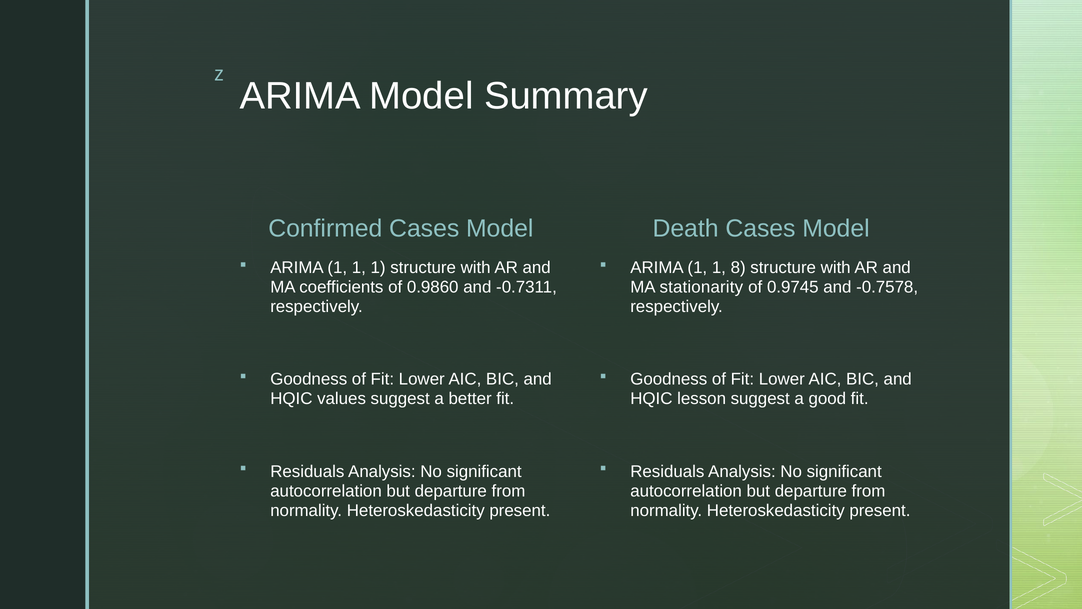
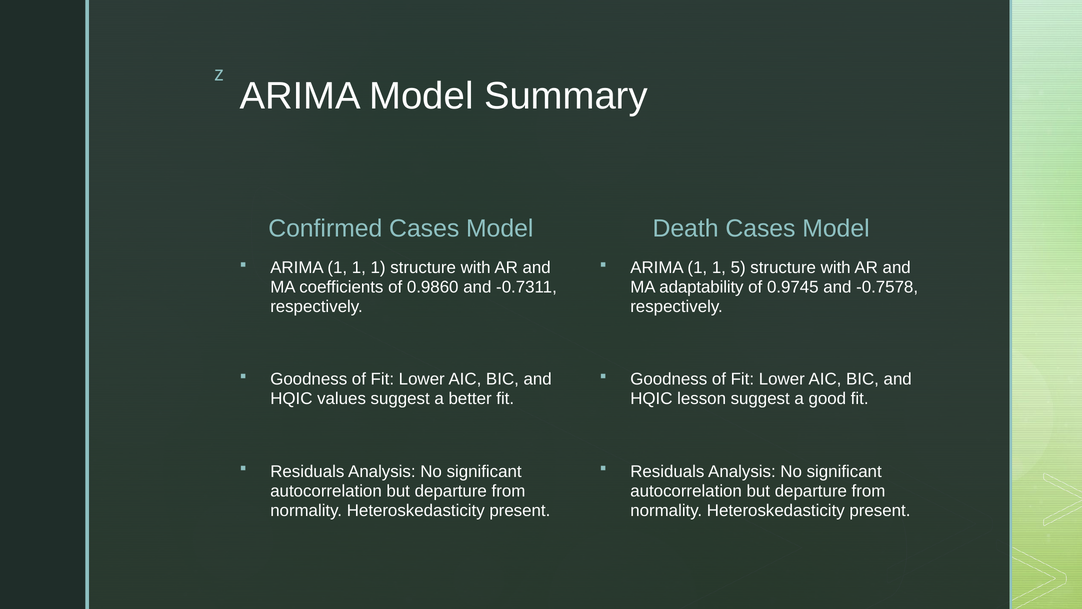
8: 8 -> 5 (738, 268)
stationarity: stationarity -> adaptability (701, 287)
